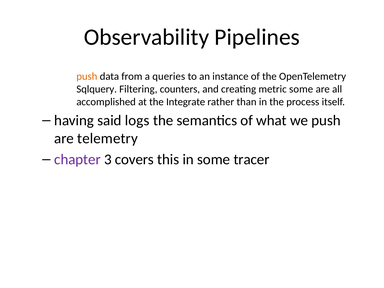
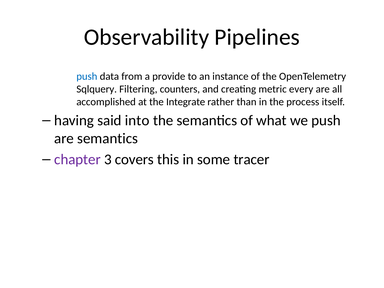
push colour: orange -> blue (87, 76)
queries: queries -> provide (169, 76)
metric some: some -> every (301, 89)
logs: logs -> into (137, 121)
are telemetry: telemetry -> semantics (108, 138)
